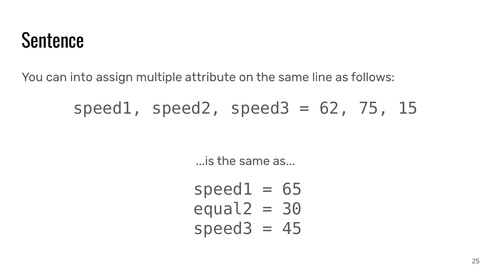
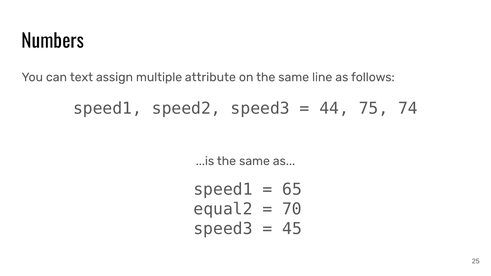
Sentence: Sentence -> Numbers (53, 42)
into: into -> text (81, 77)
62: 62 -> 44 (334, 109)
15: 15 -> 74 (408, 109)
30: 30 -> 70 (292, 209)
